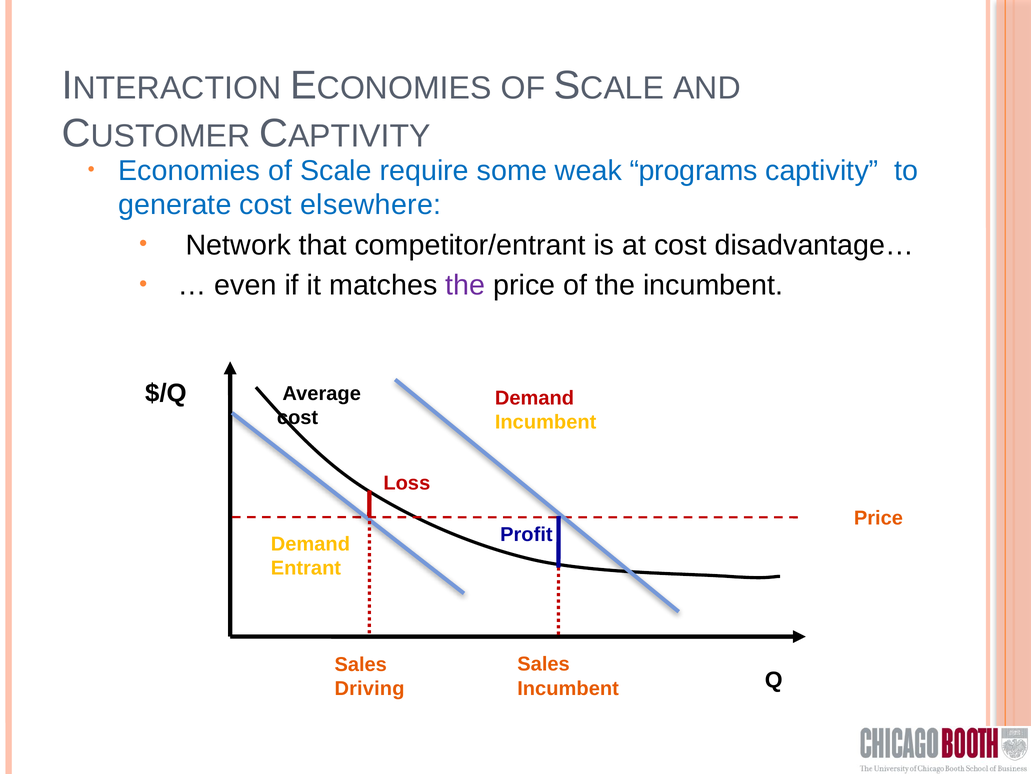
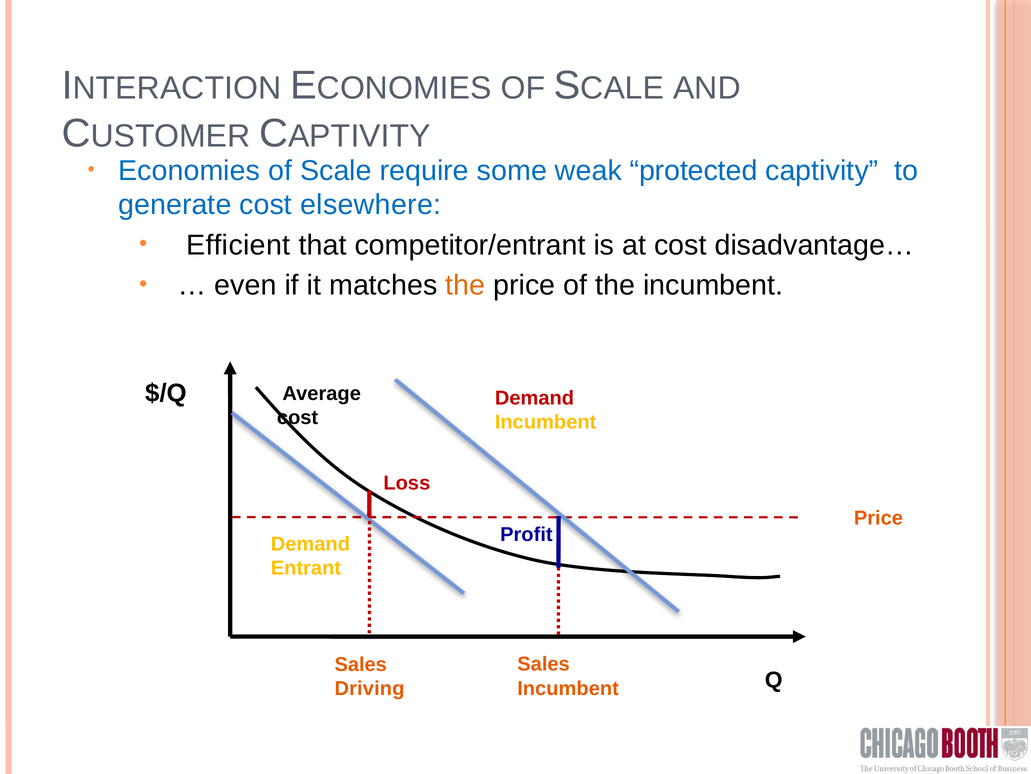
programs: programs -> protected (694, 170)
Network: Network -> Efficient (238, 245)
the colour: purple -> orange (465, 285)
